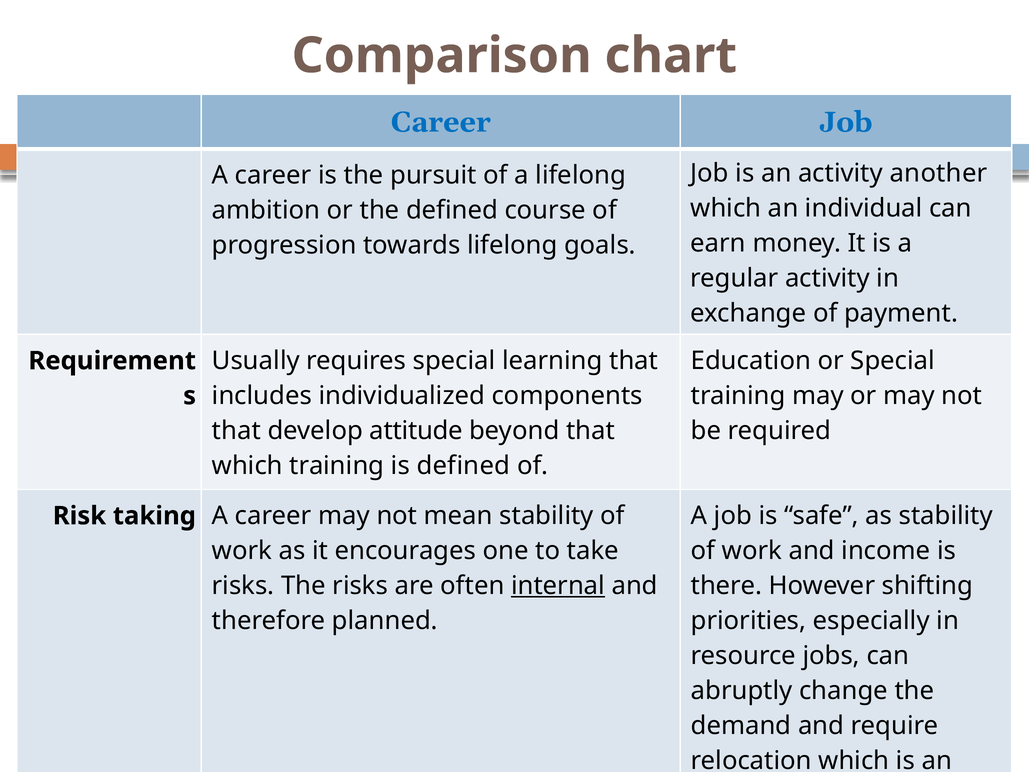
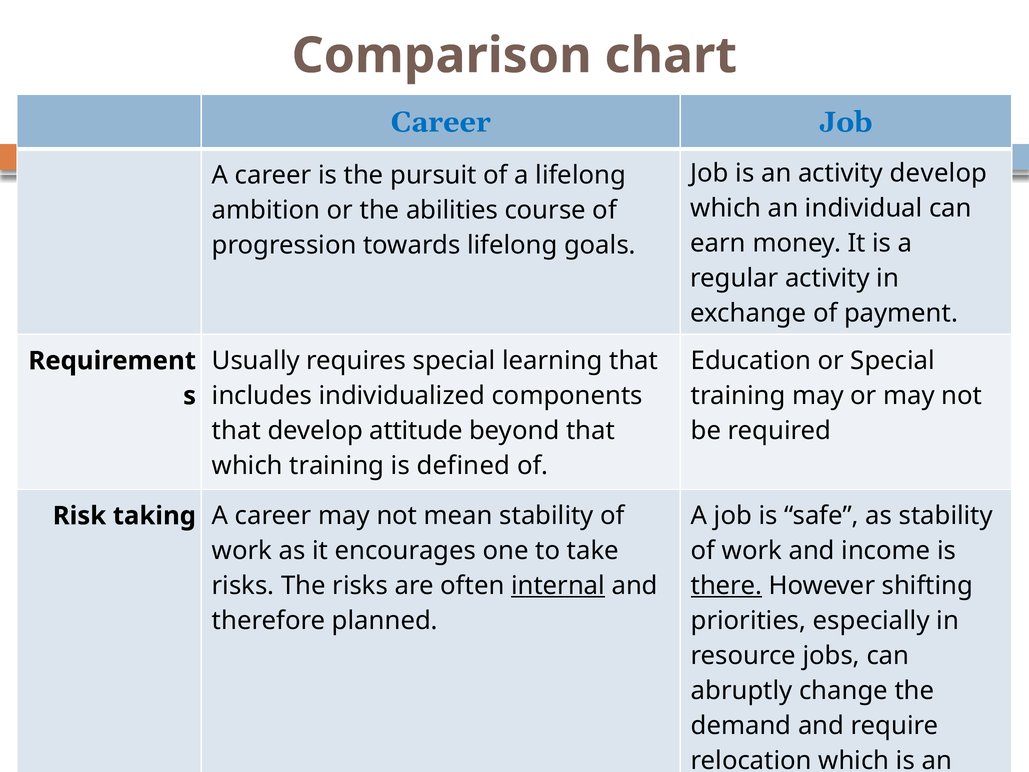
activity another: another -> develop (939, 173)
the defined: defined -> abilities (452, 210)
there underline: none -> present (727, 586)
